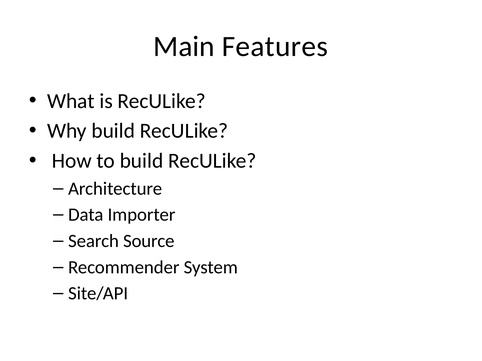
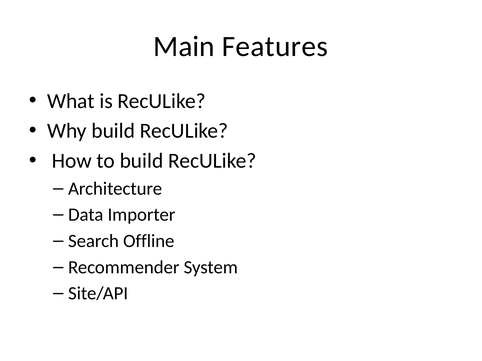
Source: Source -> Offline (149, 241)
